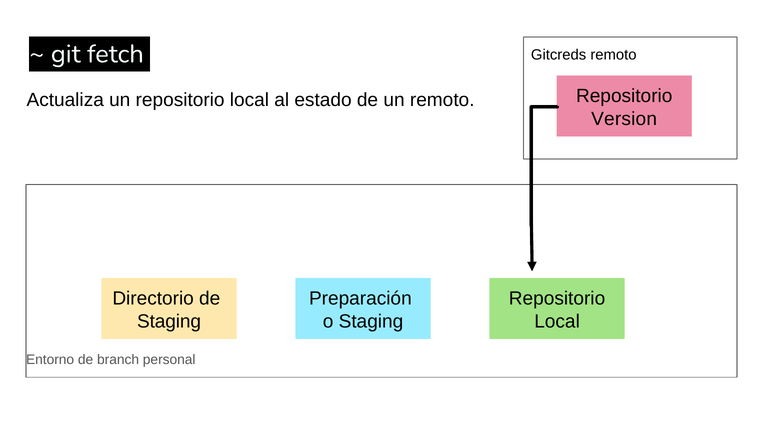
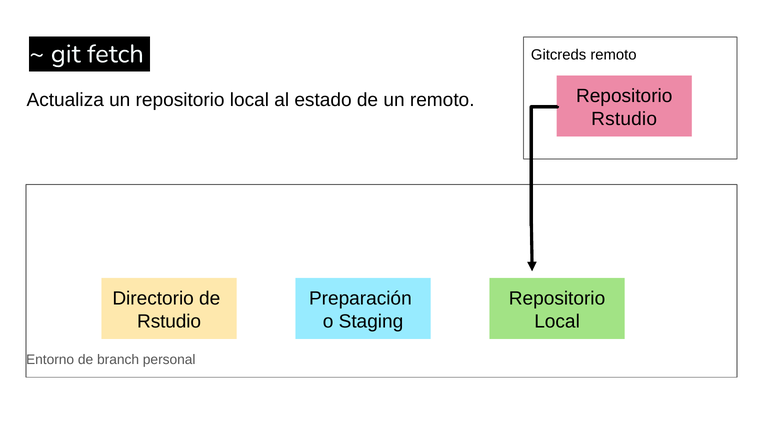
Version: Version -> Rstudio (624, 119)
Staging: Staging -> Rstudio (169, 321)
